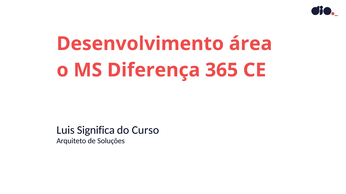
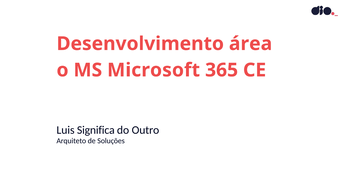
Diferença: Diferença -> Microsoft (154, 70)
Curso: Curso -> Outro (145, 130)
